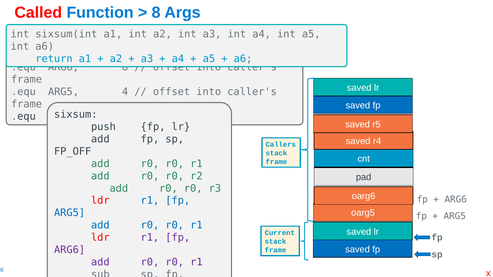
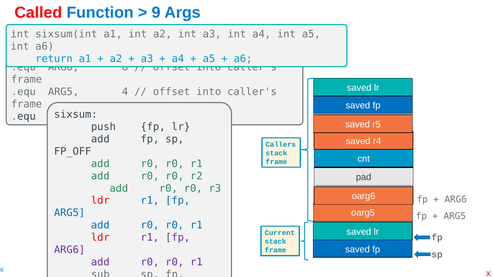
8: 8 -> 9 (156, 12)
